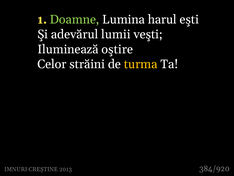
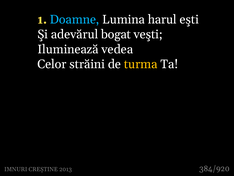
Doamne colour: light green -> light blue (75, 19)
lumii: lumii -> bogat (116, 34)
oştire: oştire -> vedea (117, 49)
